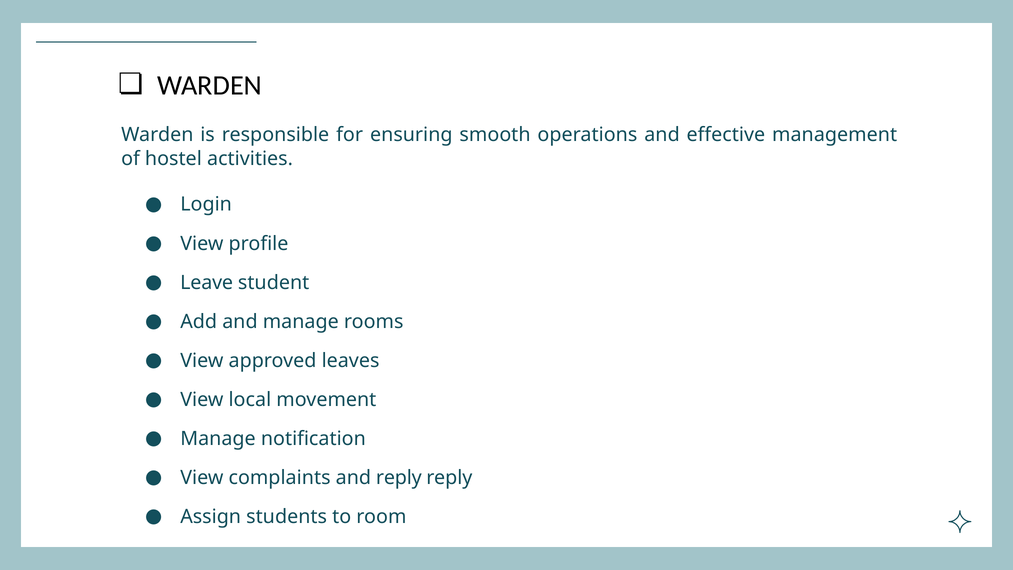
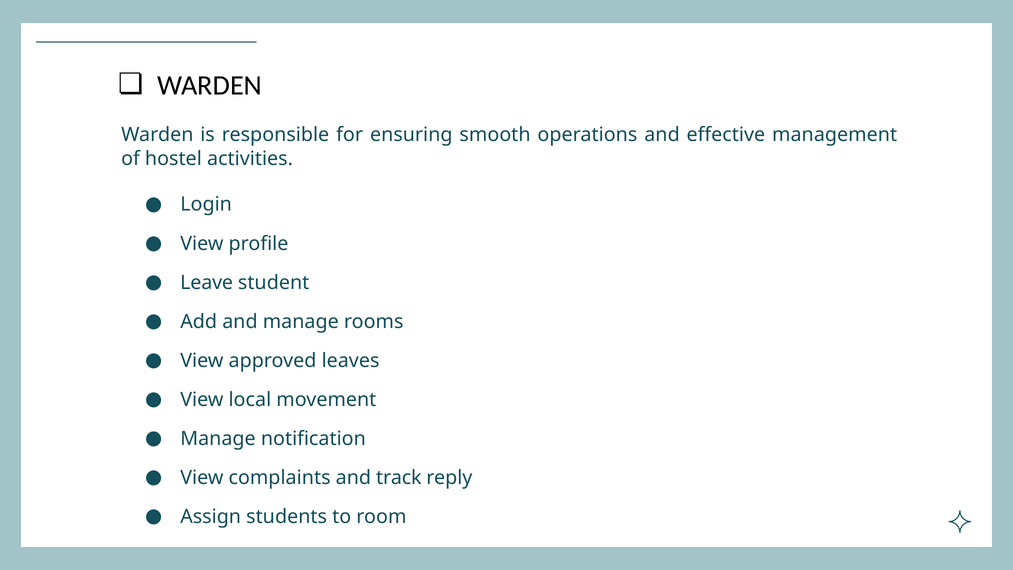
and reply: reply -> track (399, 478)
